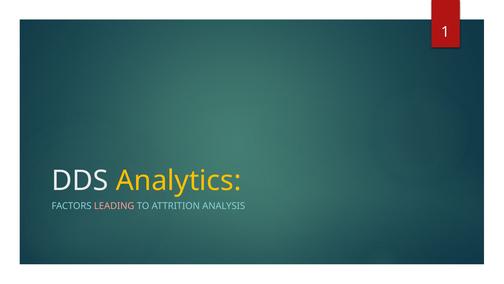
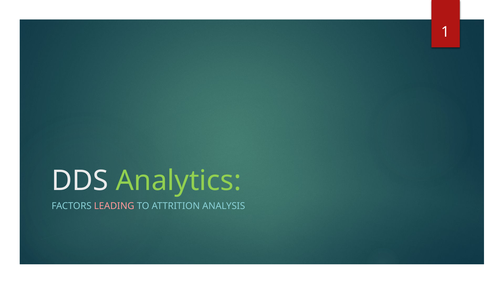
Analytics colour: yellow -> light green (179, 181)
